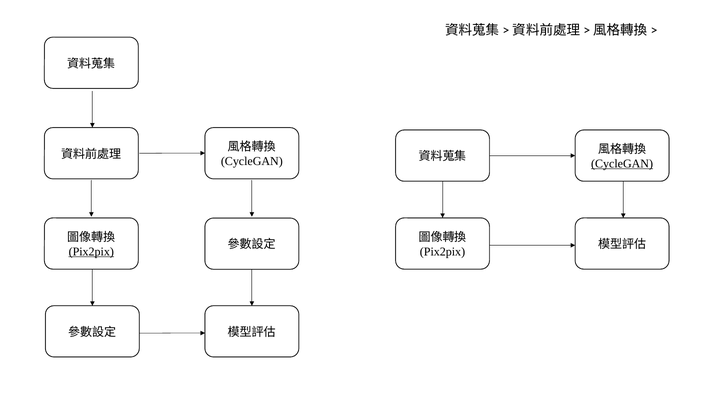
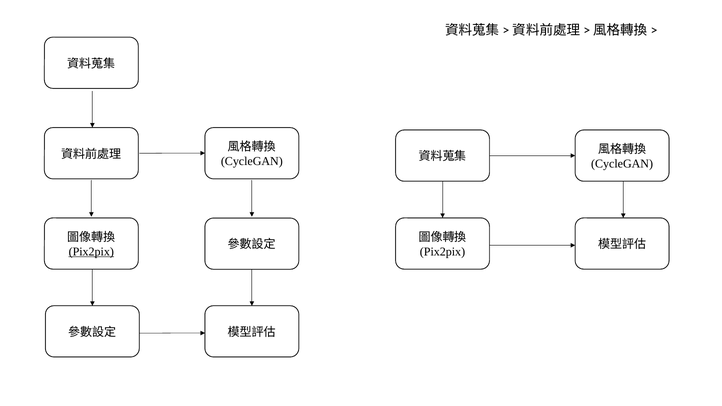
CycleGAN underline: present -> none (622, 164)
